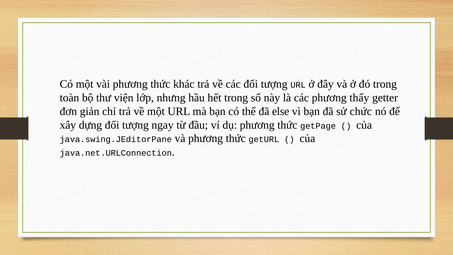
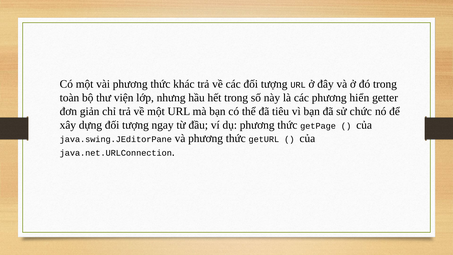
thấy: thấy -> hiển (359, 98)
else: else -> tiêu (281, 111)
